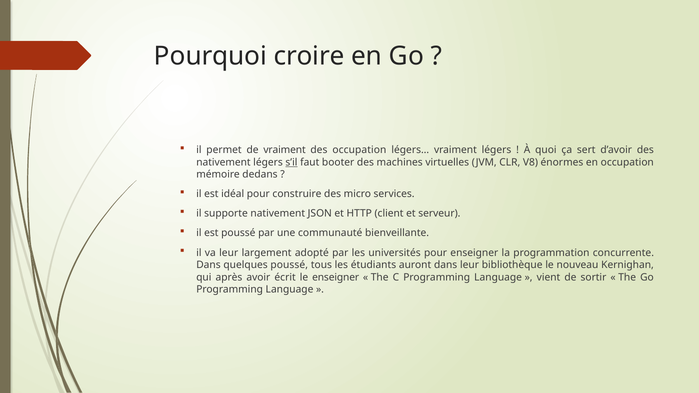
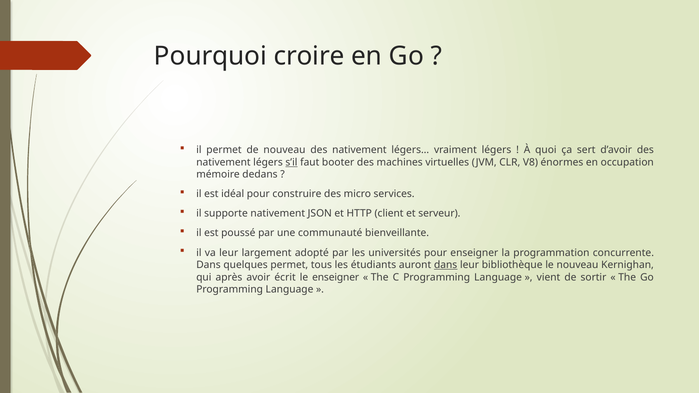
de vraiment: vraiment -> nouveau (284, 150)
occupation: occupation -> nativement (359, 150)
quelques poussé: poussé -> permet (289, 265)
dans underline: none -> present (446, 265)
